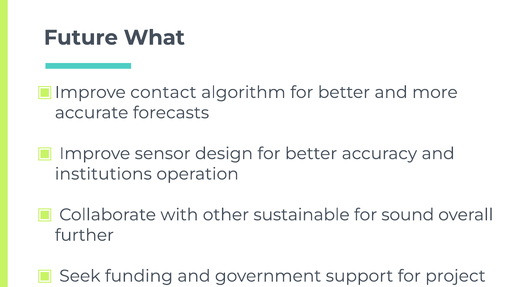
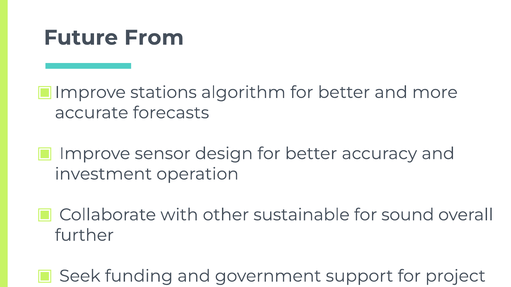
What: What -> From (154, 38)
contact: contact -> stations (164, 92)
institutions: institutions -> investment (103, 174)
